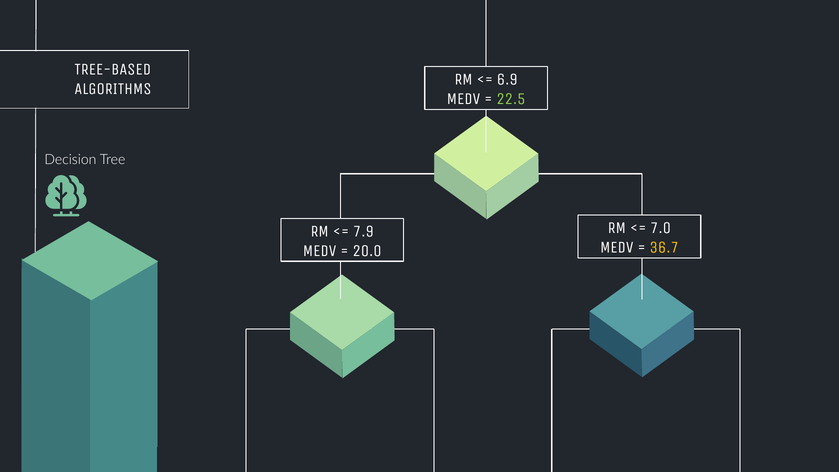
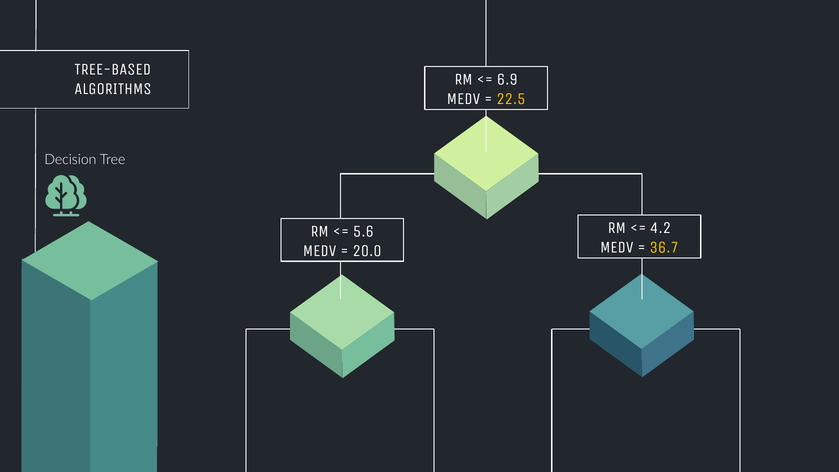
22.5 colour: light green -> yellow (511, 99)
7.0: 7.0 -> 4.2 (661, 228)
7.9: 7.9 -> 5.6 (363, 231)
